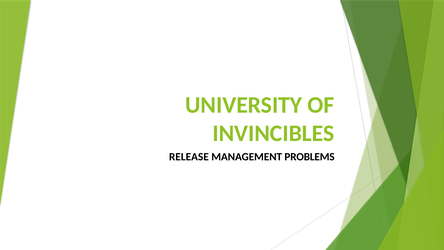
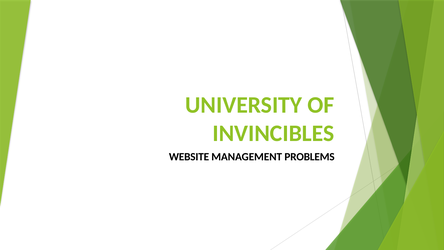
RELEASE: RELEASE -> WEBSITE (189, 157)
